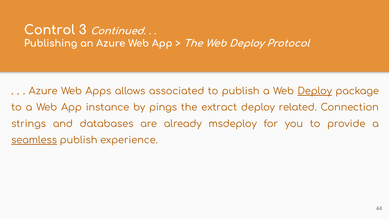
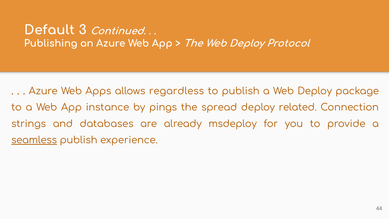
Control: Control -> Default (49, 30)
associated: associated -> regardless (176, 91)
Deploy underline: present -> none (315, 91)
extract: extract -> spread (219, 107)
